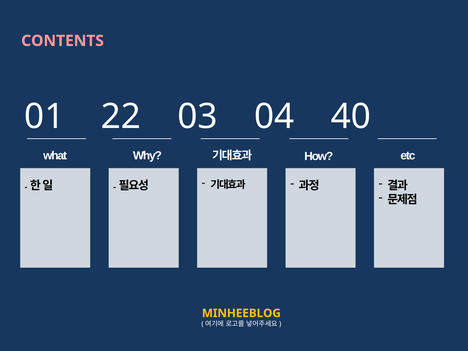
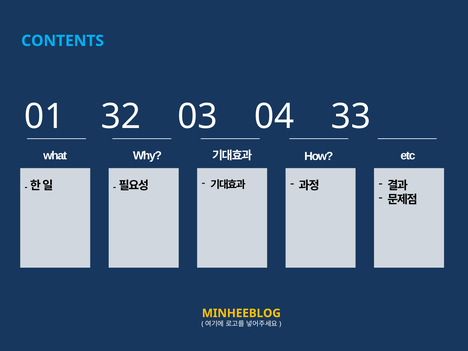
CONTENTS colour: pink -> light blue (63, 41)
22: 22 -> 32 (121, 117)
40: 40 -> 33 (351, 117)
